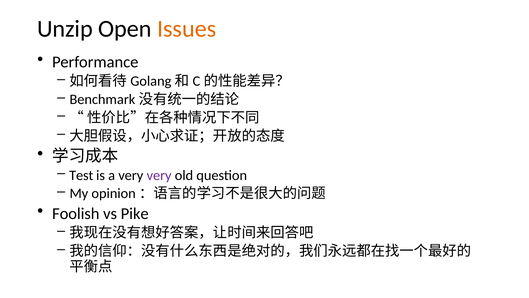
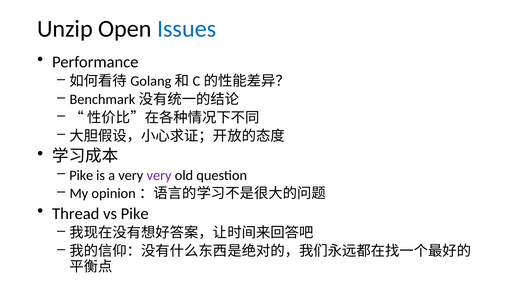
Issues colour: orange -> blue (187, 29)
Test: Test -> Pike (81, 175)
Foolish: Foolish -> Thread (76, 213)
